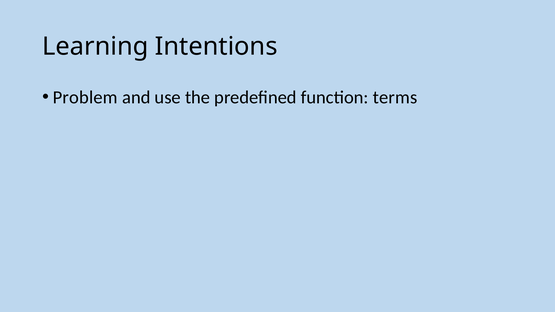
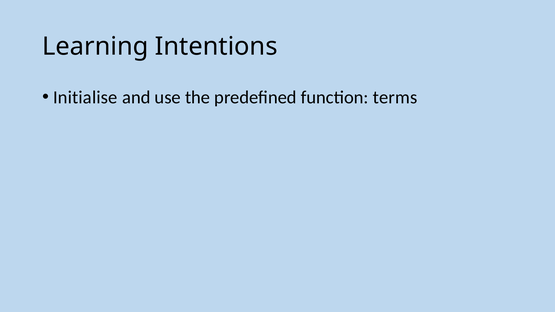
Problem: Problem -> Initialise (85, 98)
